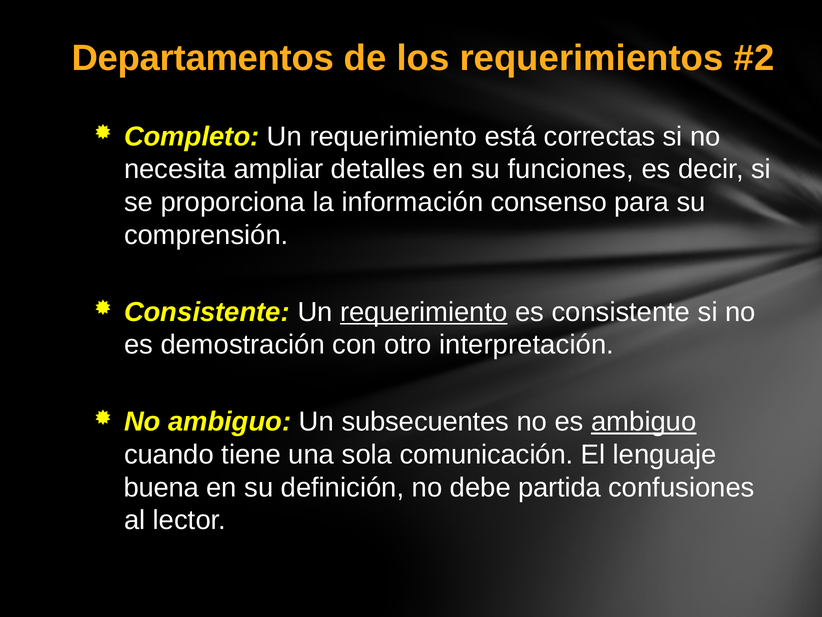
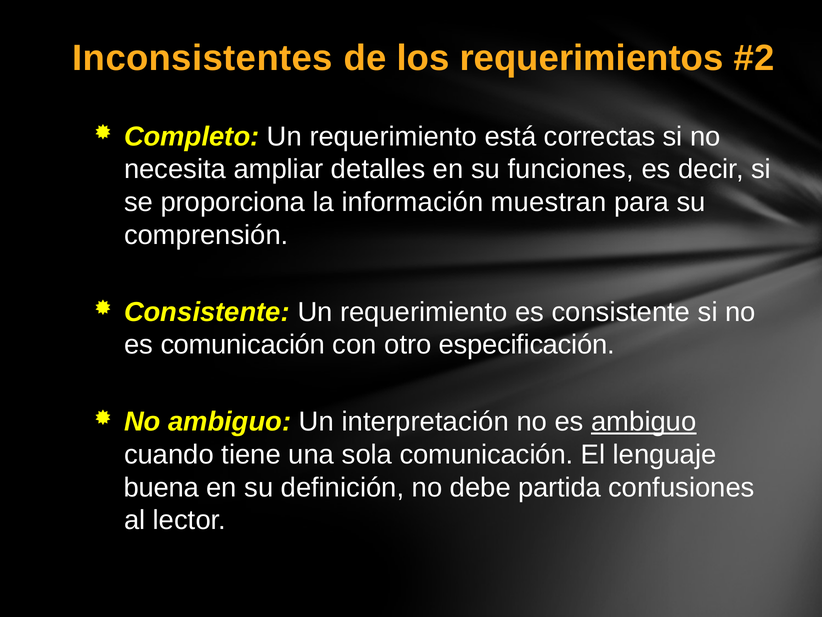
Departamentos: Departamentos -> Inconsistentes (203, 58)
consenso: consenso -> muestran (549, 202)
requerimiento underline: present -> none (424, 312)
es demostración: demostración -> comunicación (243, 345)
interpretación: interpretación -> especificación (527, 345)
subsecuentes: subsecuentes -> interpretación (425, 421)
